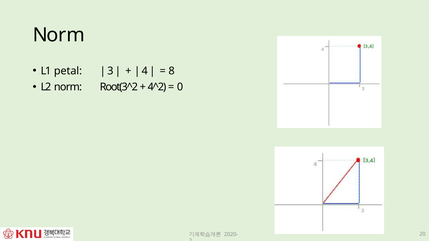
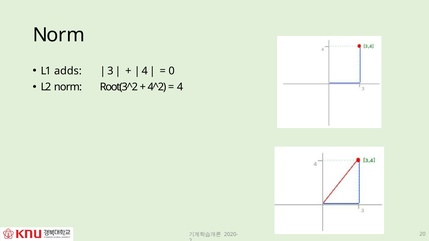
petal: petal -> adds (68, 71)
8: 8 -> 0 (172, 71)
0: 0 -> 4 (180, 87)
